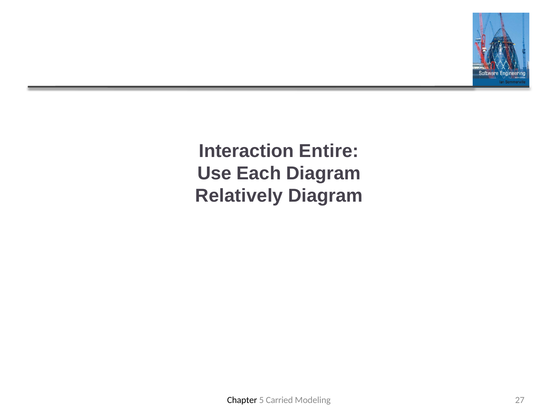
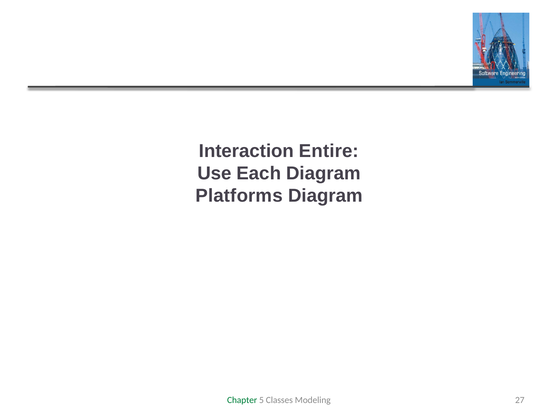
Relatively: Relatively -> Platforms (239, 195)
Chapter colour: black -> green (242, 400)
Carried: Carried -> Classes (279, 400)
